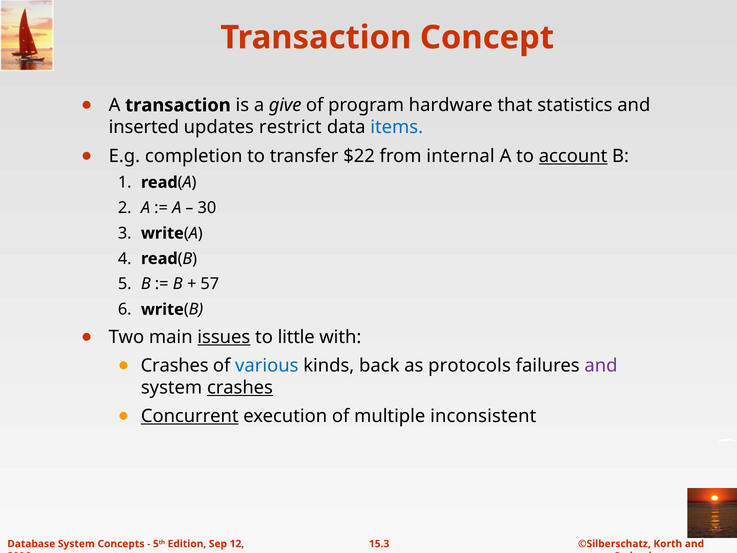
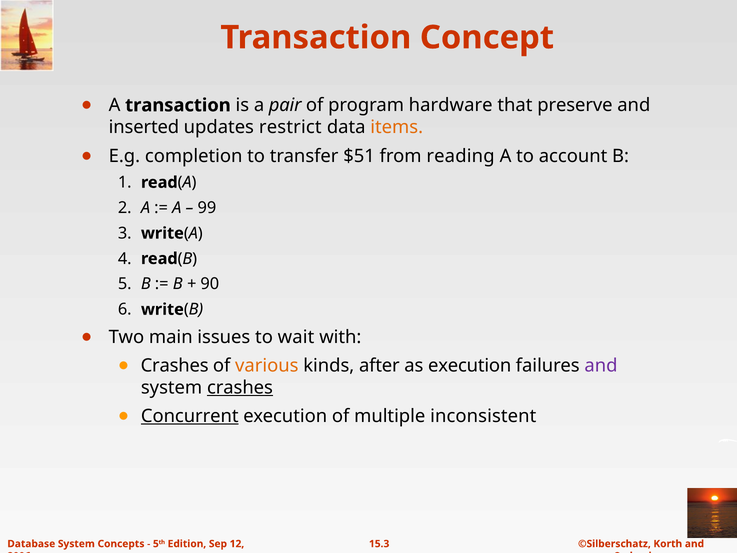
give: give -> pair (285, 105)
statistics: statistics -> preserve (575, 105)
items colour: blue -> orange (397, 127)
$22: $22 -> $51 (359, 156)
internal: internal -> reading (461, 156)
account underline: present -> none (573, 156)
30: 30 -> 99 (207, 208)
57: 57 -> 90 (210, 284)
issues underline: present -> none (224, 337)
little: little -> wait (296, 337)
various colour: blue -> orange (267, 365)
back: back -> after (379, 365)
as protocols: protocols -> execution (470, 365)
